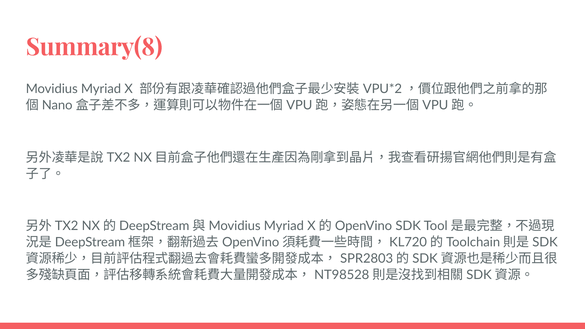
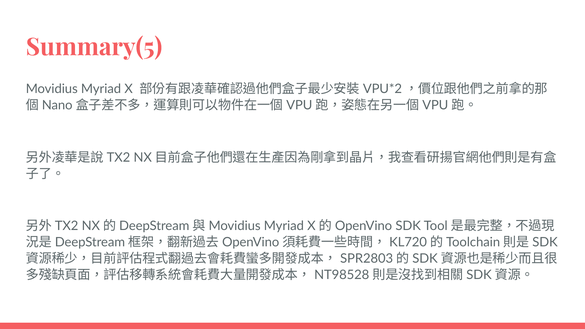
Summary(8: Summary(8 -> Summary(5 (94, 47)
